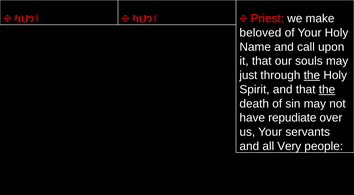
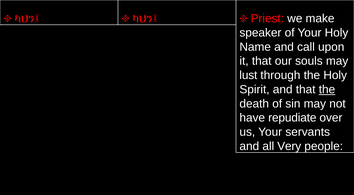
beloved: beloved -> speaker (260, 33)
just: just -> lust (248, 75)
the underline: present -> none (312, 75)
